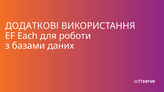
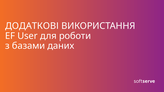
Each: Each -> User (28, 36)
